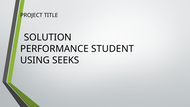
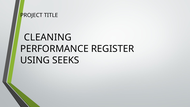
SOLUTION: SOLUTION -> CLEANING (48, 37)
STUDENT: STUDENT -> REGISTER (113, 49)
